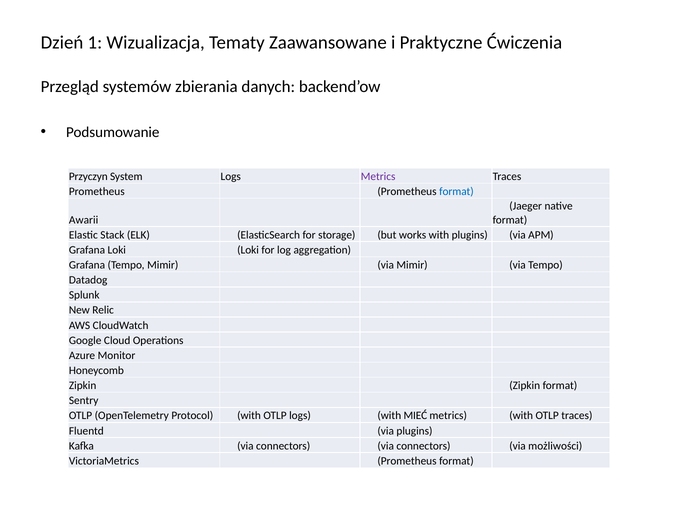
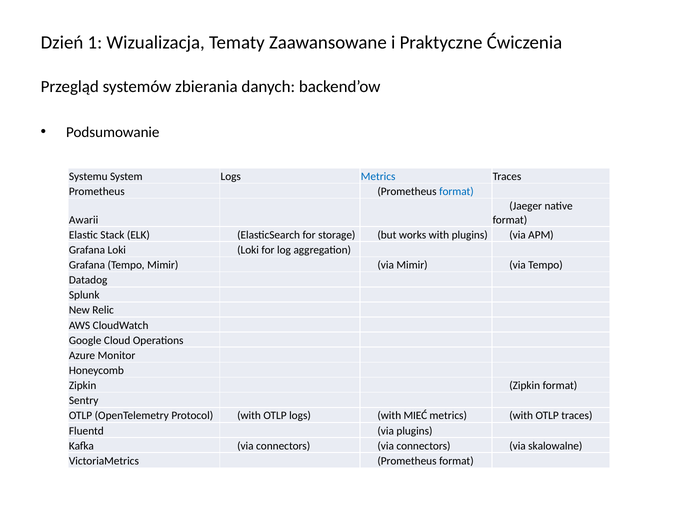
Przyczyn: Przyczyn -> Systemu (88, 176)
Metrics colour: purple -> blue (378, 176)
możliwości: możliwości -> skalowalne (555, 445)
